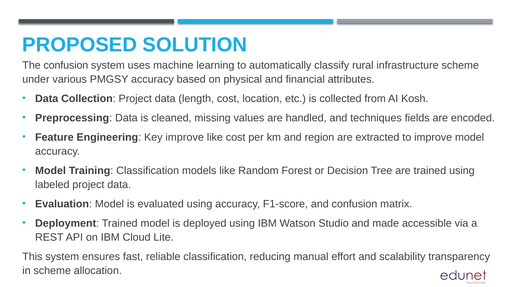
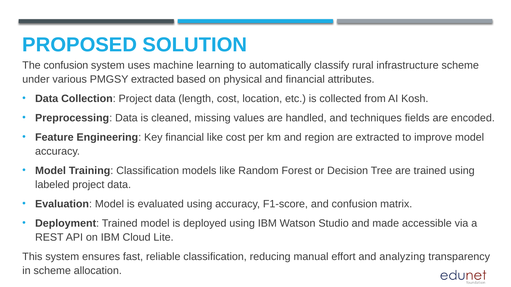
PMGSY accuracy: accuracy -> extracted (152, 79)
Key improve: improve -> financial (185, 137)
scalability: scalability -> analyzing (402, 257)
